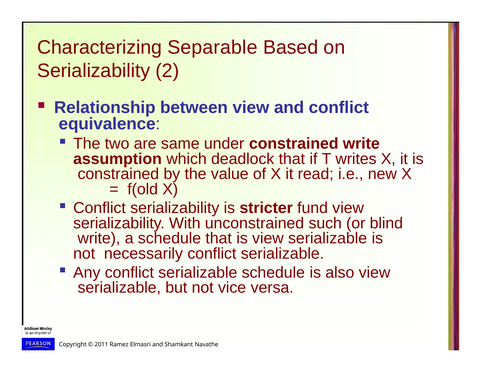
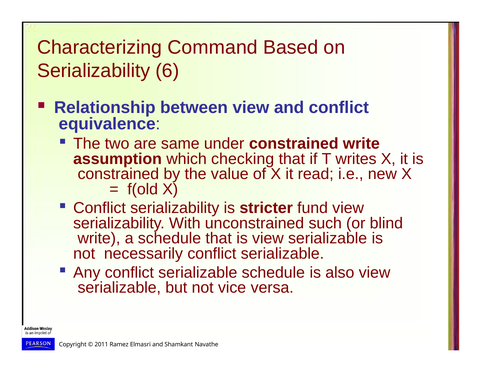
Separable: Separable -> Command (213, 47)
2: 2 -> 6 (167, 71)
deadlock: deadlock -> checking (243, 159)
